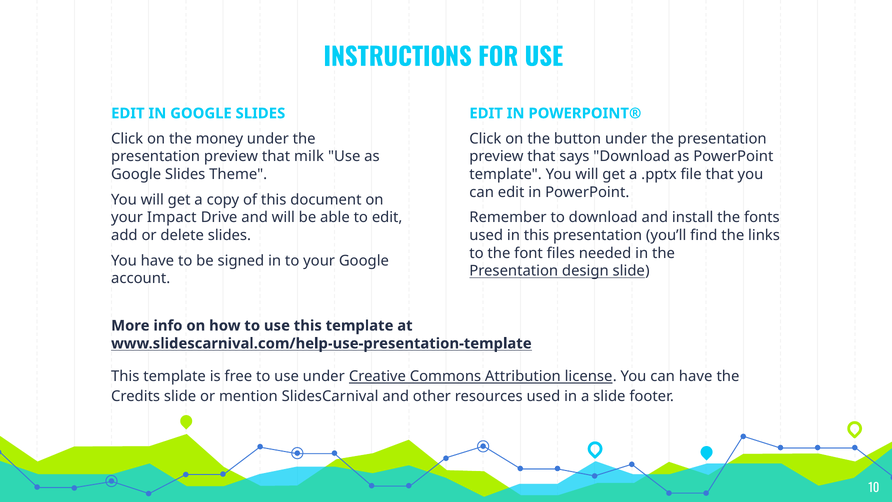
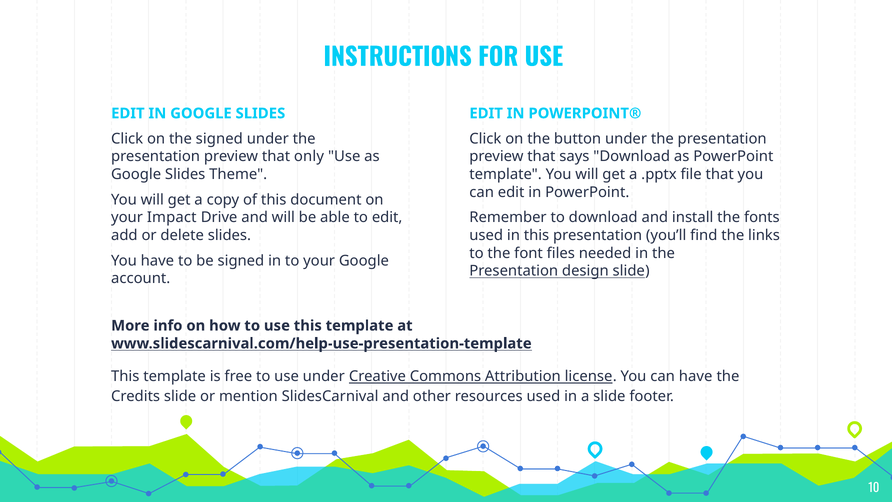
the money: money -> signed (219, 139)
milk: milk -> only (309, 156)
